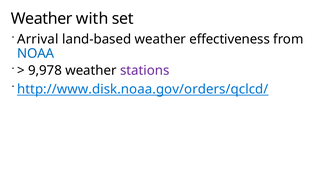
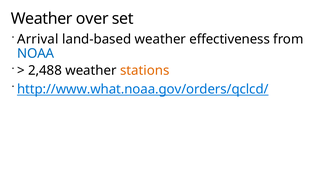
with: with -> over (92, 19)
9,978: 9,978 -> 2,488 (45, 70)
stations colour: purple -> orange (145, 70)
http://www.disk.noaa.gov/orders/qclcd/: http://www.disk.noaa.gov/orders/qclcd/ -> http://www.what.noaa.gov/orders/qclcd/ (143, 89)
